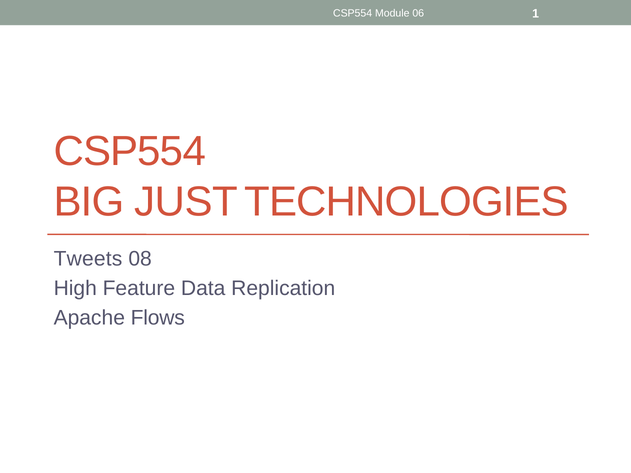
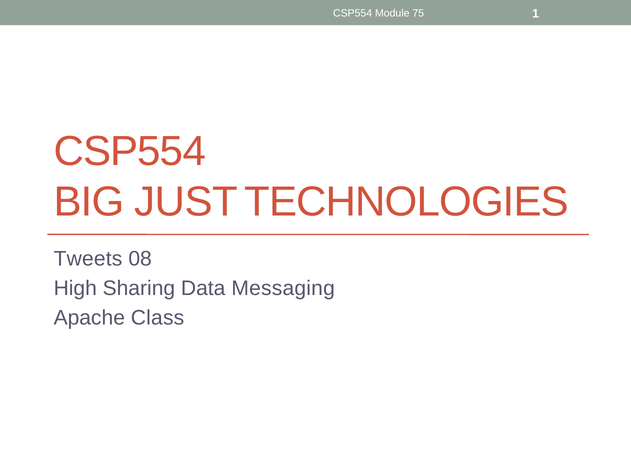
06: 06 -> 75 (418, 13)
Feature: Feature -> Sharing (139, 289)
Replication: Replication -> Messaging (283, 289)
Flows: Flows -> Class (158, 318)
